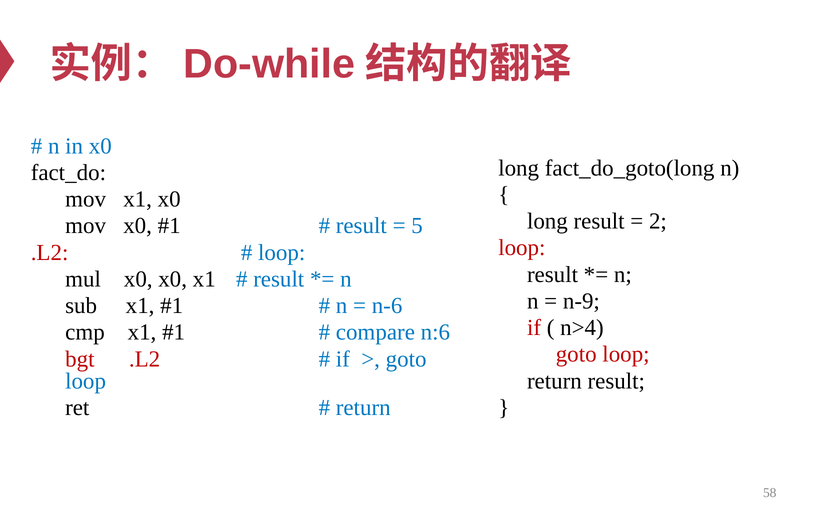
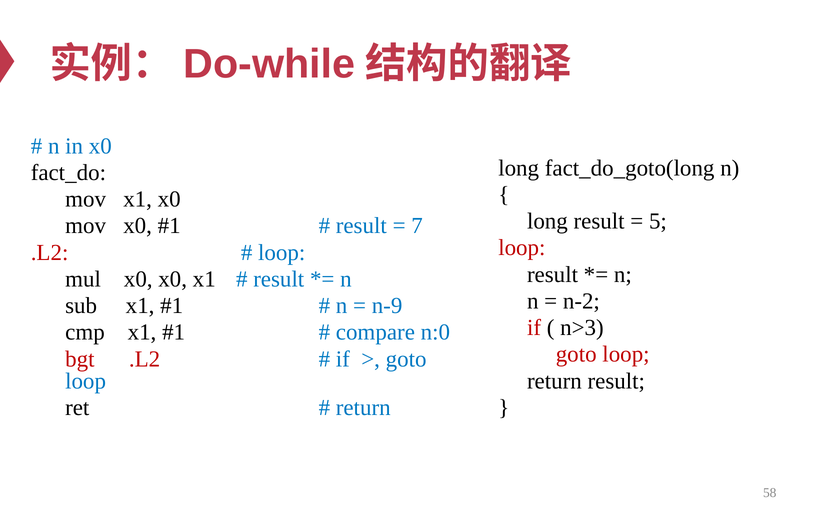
2: 2 -> 5 (658, 221)
5: 5 -> 7 (417, 226)
n-9: n-9 -> n-2 (581, 301)
n-6: n-6 -> n-9 (387, 306)
n>4: n>4 -> n>3 (582, 328)
n:6: n:6 -> n:0 (435, 332)
